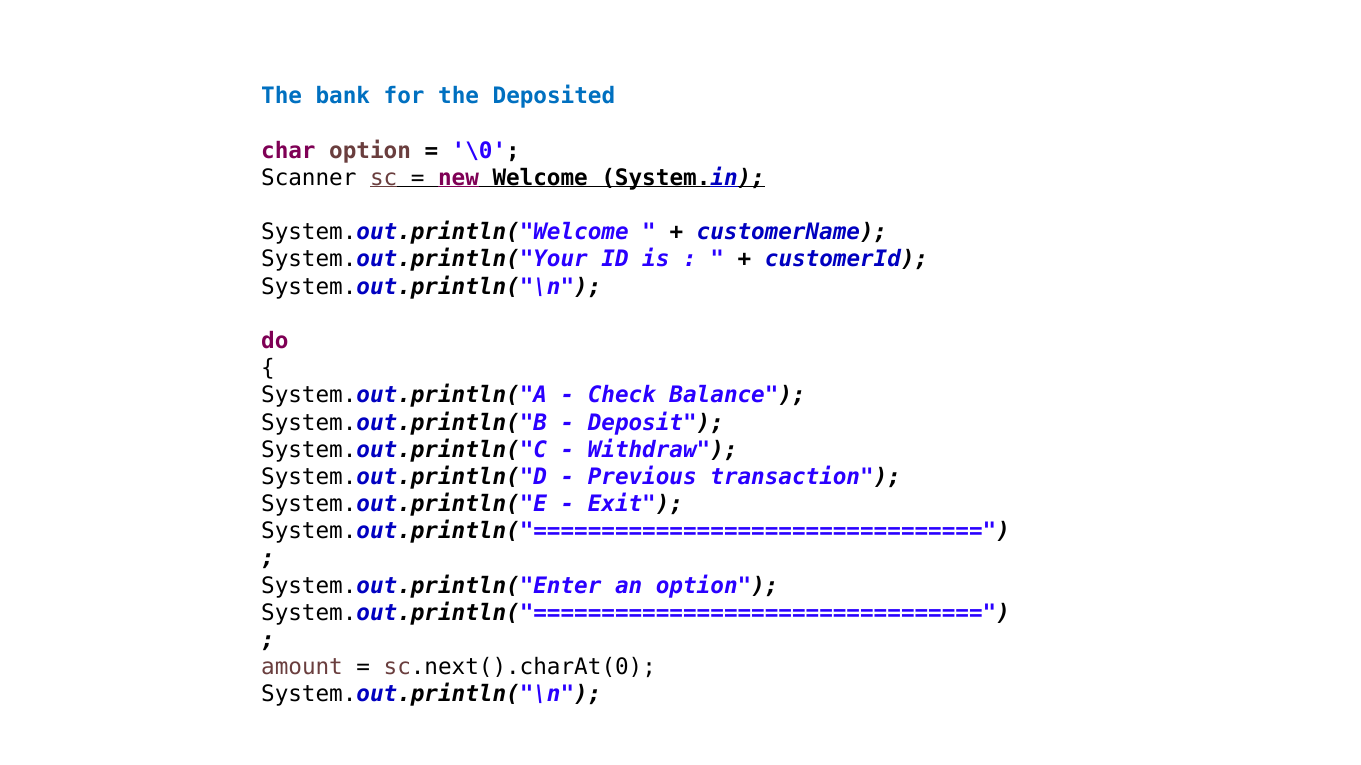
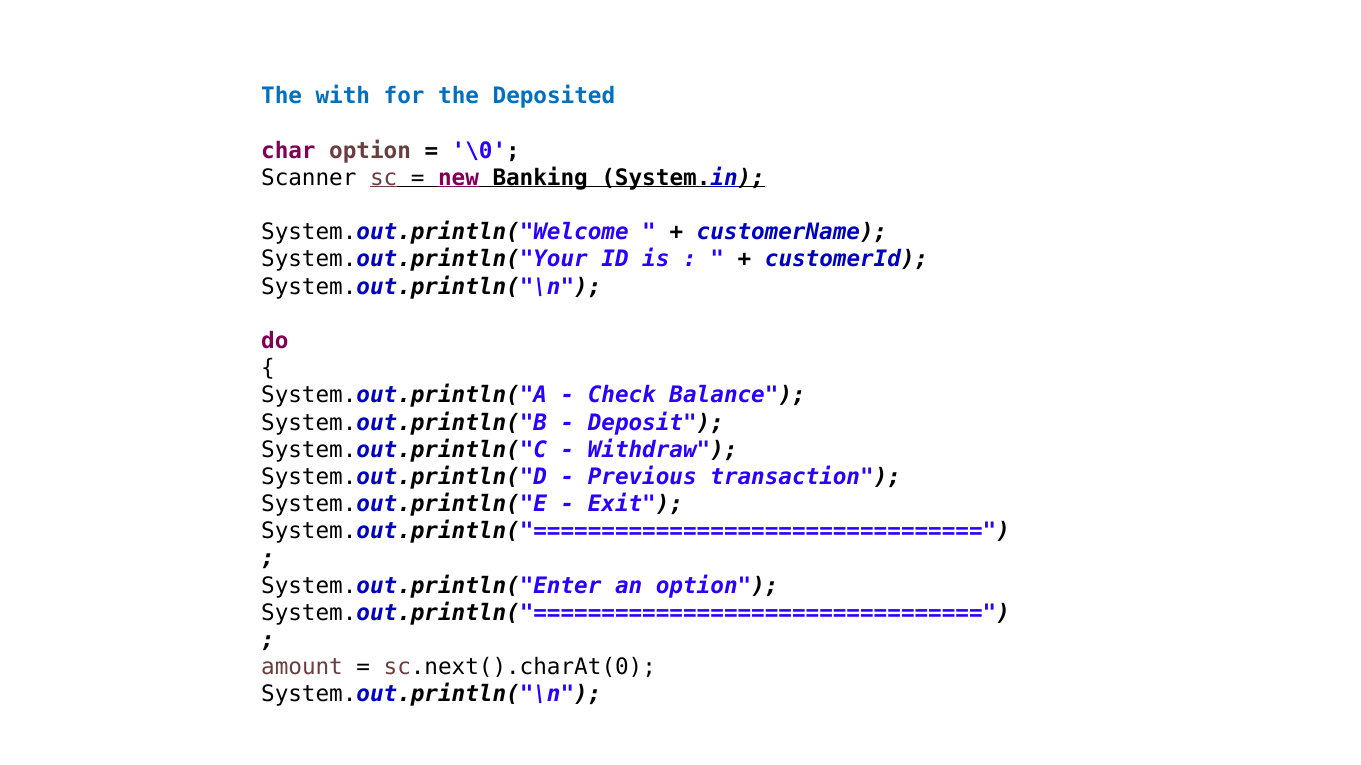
bank: bank -> with (343, 96)
Welcome: Welcome -> Banking (540, 178)
